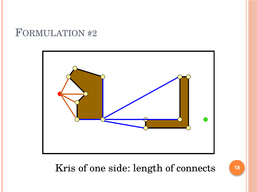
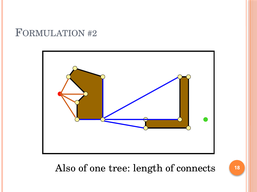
Kris: Kris -> Also (65, 169)
side: side -> tree (119, 169)
